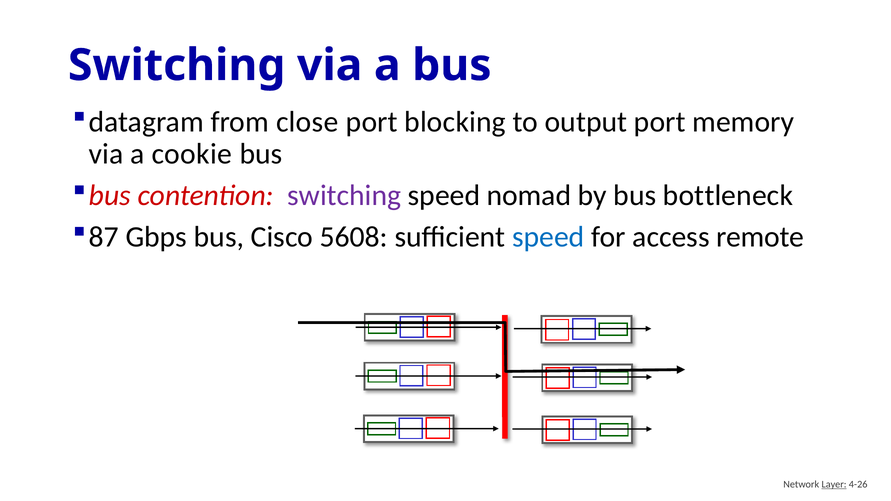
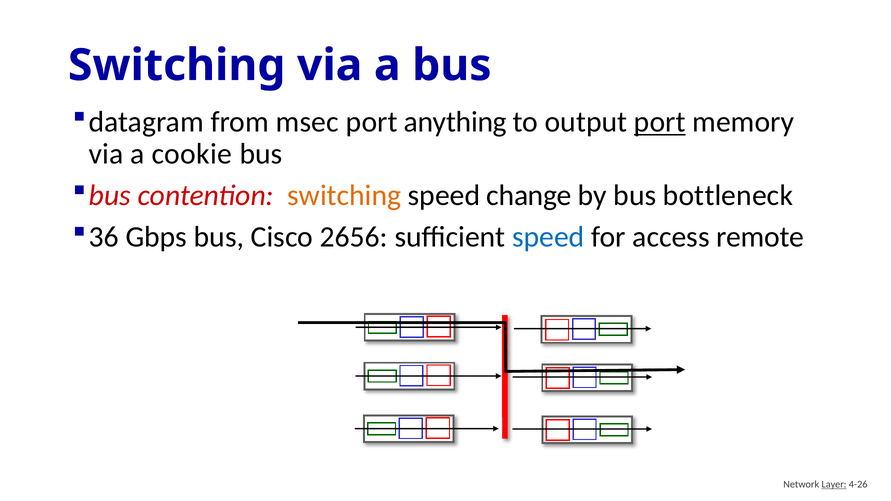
close: close -> msec (307, 122)
blocking: blocking -> anything (455, 122)
port underline: none -> present (660, 122)
switching colour: purple -> orange (344, 195)
nomad: nomad -> change (529, 195)
87: 87 -> 36 (104, 237)
5608: 5608 -> 2656 (354, 237)
